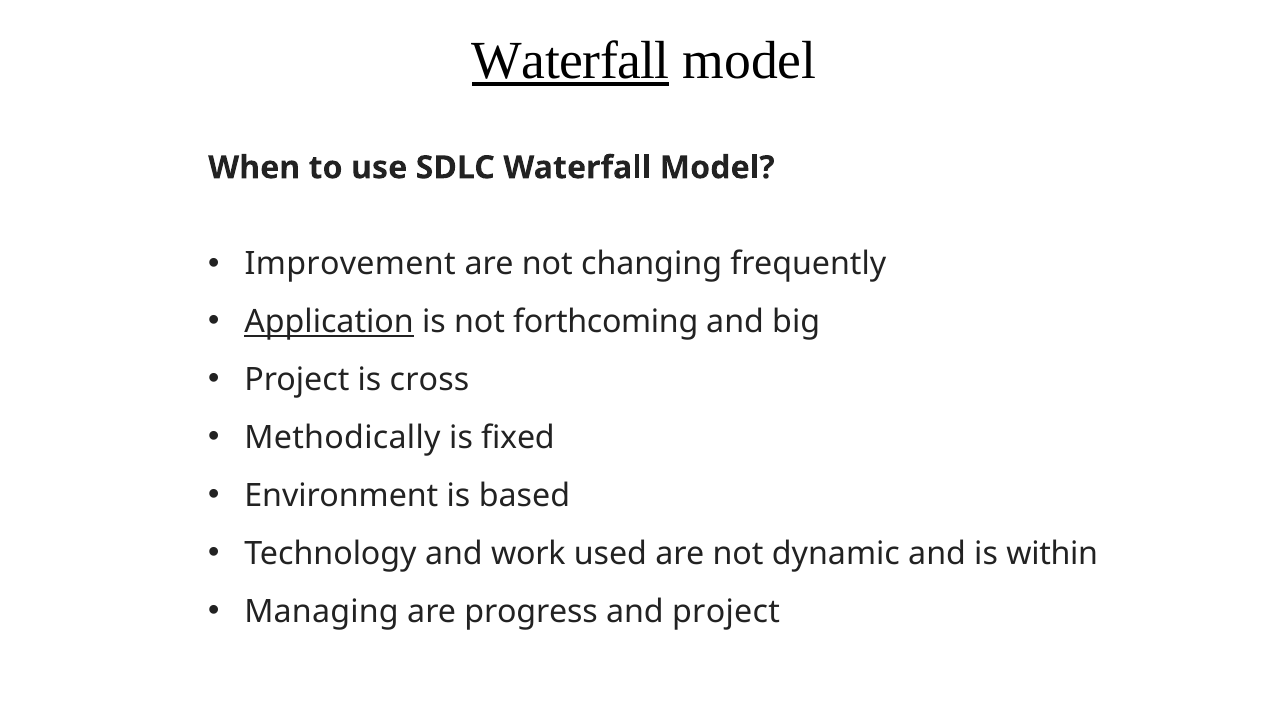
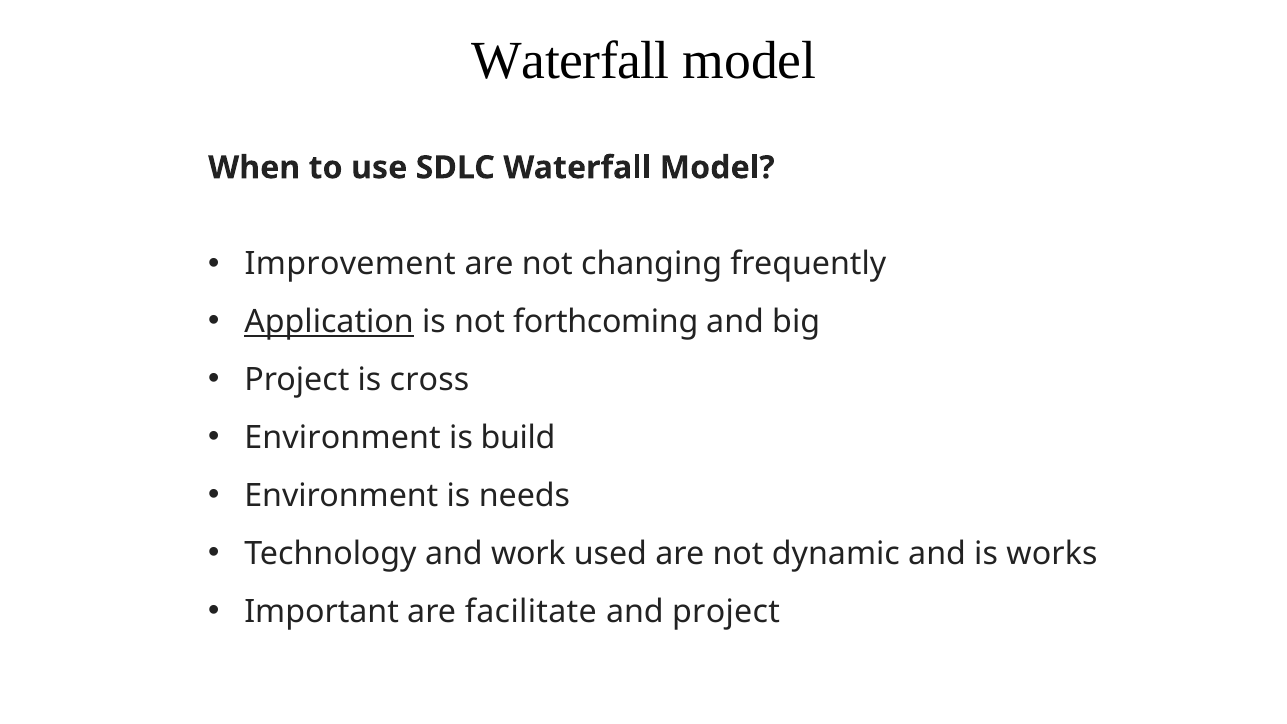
Waterfall underline: present -> none (571, 61)
Methodically: Methodically -> Environment (343, 438)
fixed: fixed -> build (518, 438)
based: based -> needs (524, 496)
within: within -> works (1052, 554)
Managing: Managing -> Important (322, 612)
progress: progress -> facilitate (531, 612)
